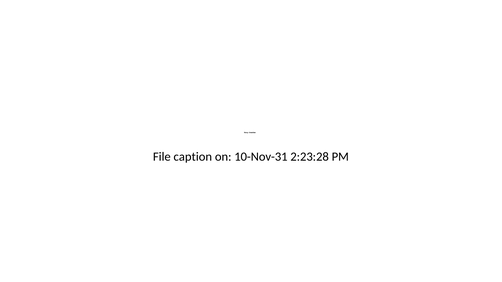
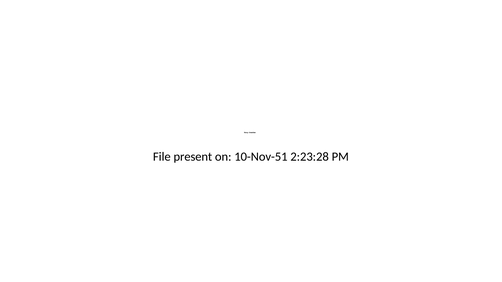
caption: caption -> present (193, 157)
10-Nov-31: 10-Nov-31 -> 10-Nov-51 (261, 157)
